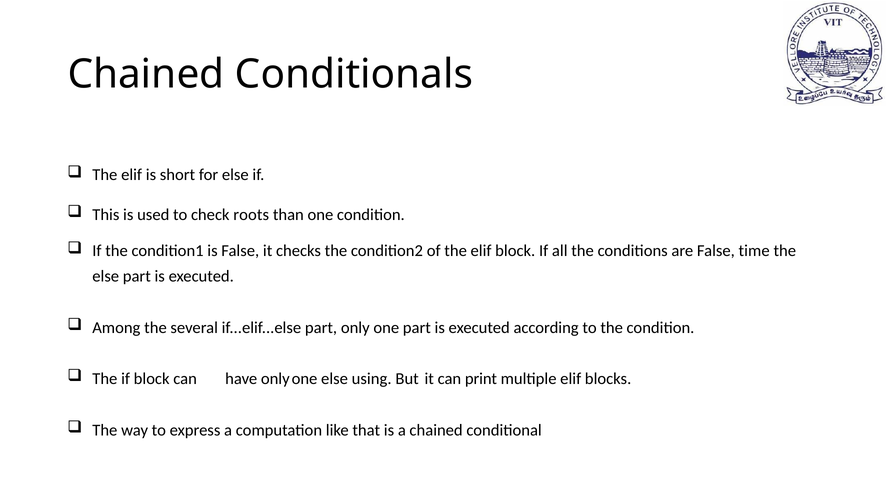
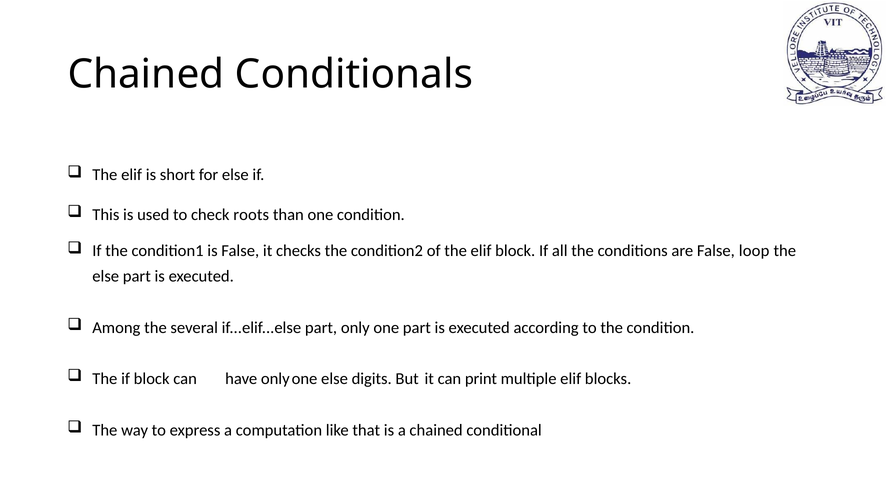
time: time -> loop (754, 251)
using: using -> digits (372, 378)
